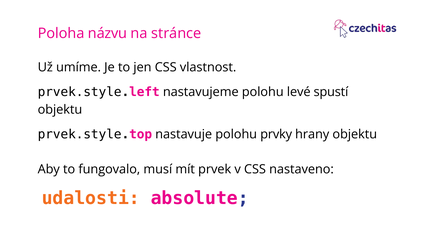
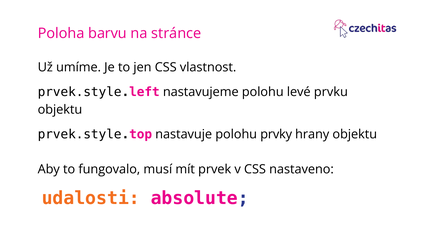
názvu: názvu -> barvu (108, 33)
spustí: spustí -> prvku (331, 92)
